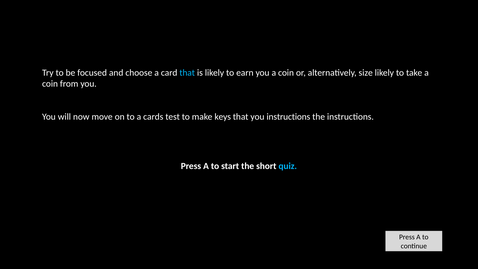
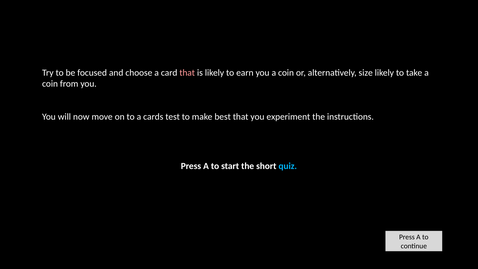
that colour: light blue -> pink (187, 73)
keys: keys -> best (223, 117)
you instructions: instructions -> experiment (288, 117)
